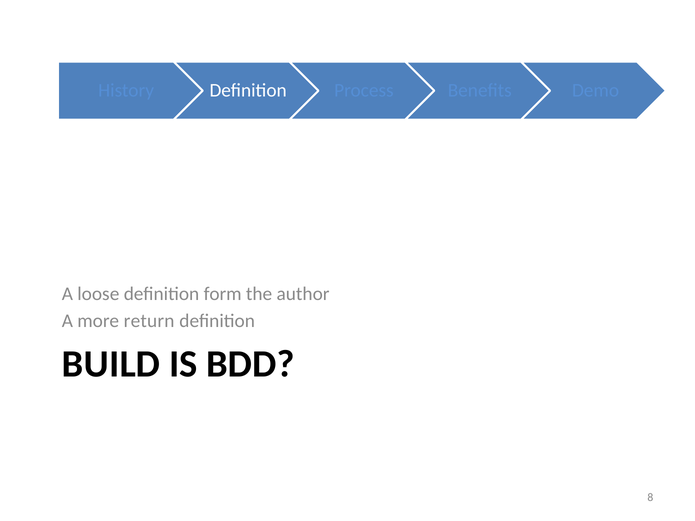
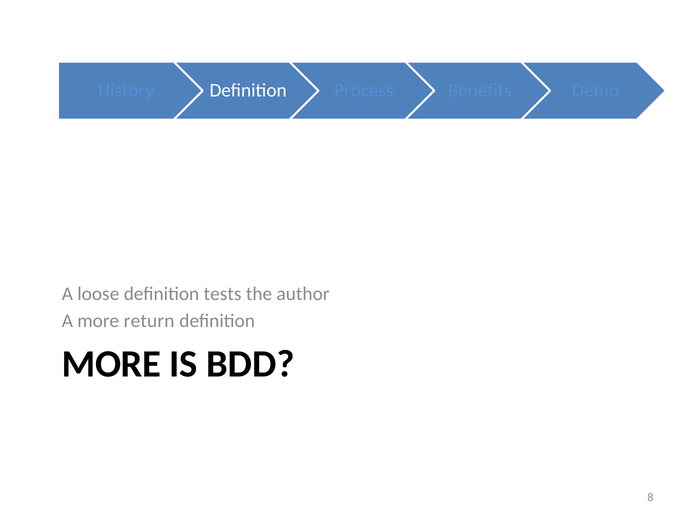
form: form -> tests (223, 294)
BUILD: BUILD -> MORE (111, 364)
